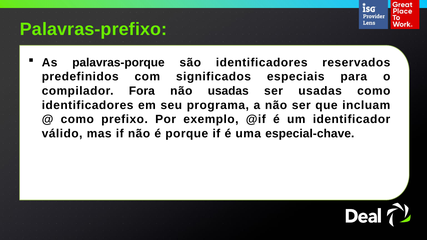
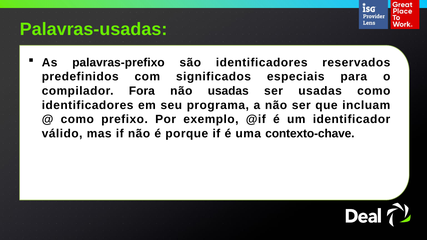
Palavras-prefixo: Palavras-prefixo -> Palavras-usadas (94, 29)
palavras-porque: palavras-porque -> palavras-prefixo (118, 62)
especial-chave: especial-chave -> contexto-chave (310, 134)
